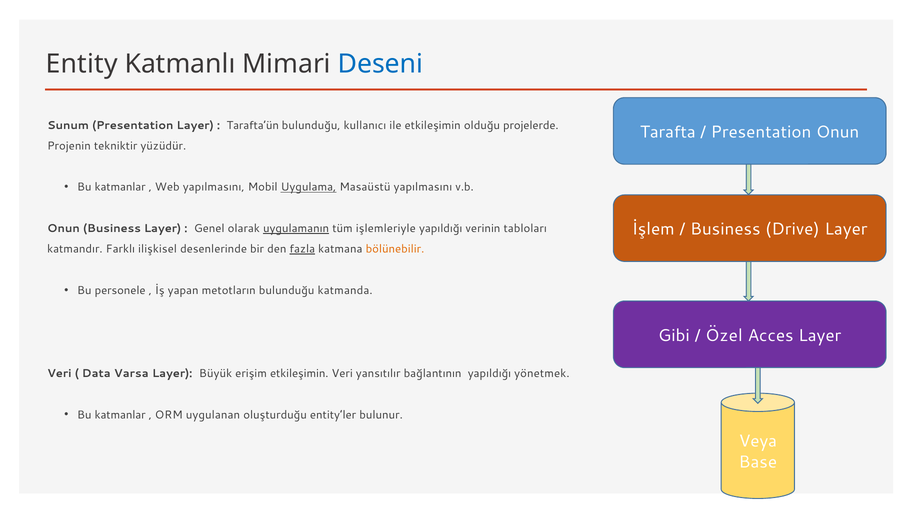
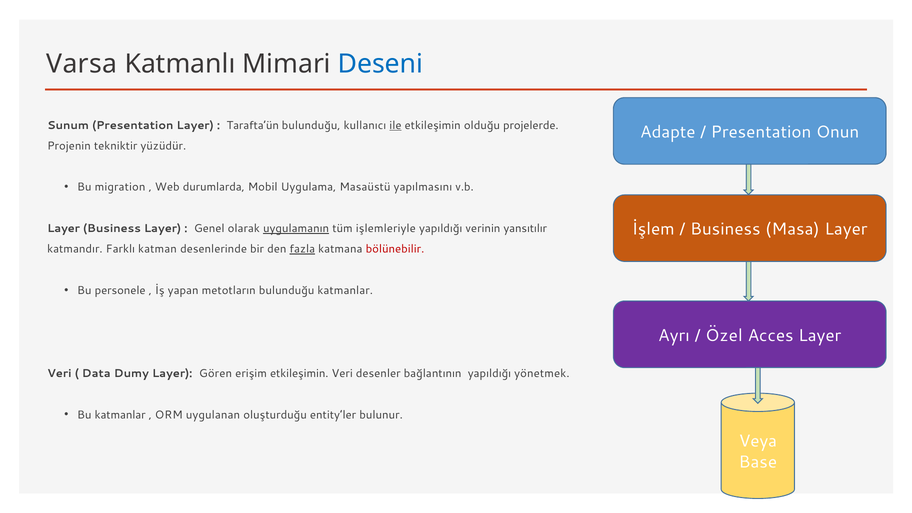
Entity: Entity -> Varsa (82, 64)
ile underline: none -> present (395, 125)
Tarafta: Tarafta -> Adapte (668, 132)
katmanlar: katmanlar -> migration (120, 187)
Web yapılmasını: yapılmasını -> durumlarda (214, 187)
Uygulama underline: present -> none (308, 187)
Drive: Drive -> Masa (792, 229)
Onun: Onun -> Layer (64, 229)
tabloları: tabloları -> yansıtılır (525, 229)
ilişkisel: ilişkisel -> katman (158, 249)
bölünebilir colour: orange -> red (395, 249)
bulunduğu katmanda: katmanda -> katmanlar (345, 291)
Gibi: Gibi -> Ayrı (674, 335)
Varsa: Varsa -> Dumy (131, 373)
Büyük: Büyük -> Gören (216, 373)
yansıtılır: yansıtılır -> desenler (378, 373)
